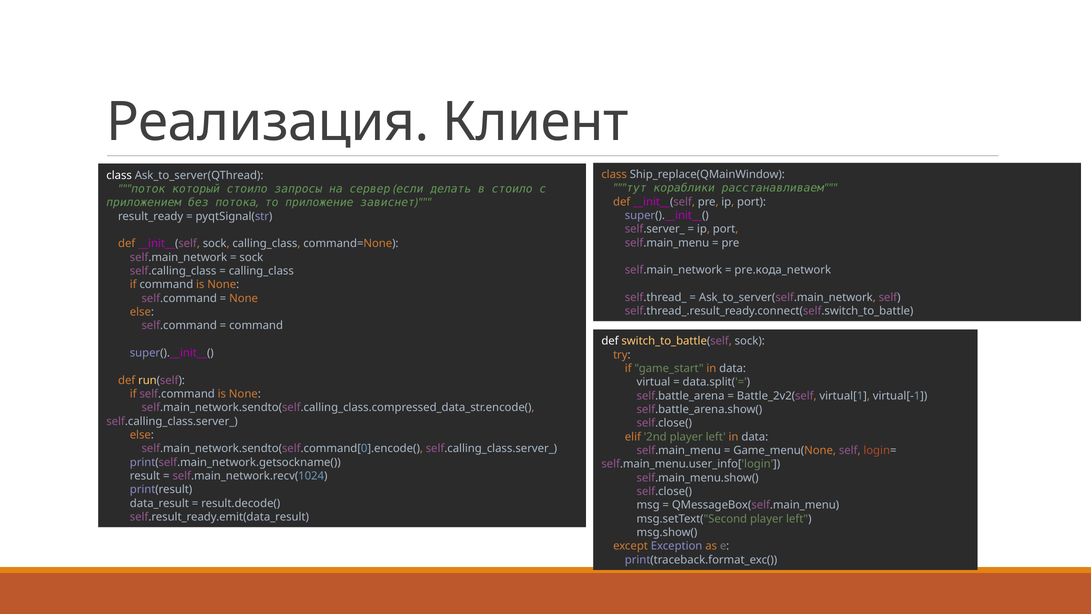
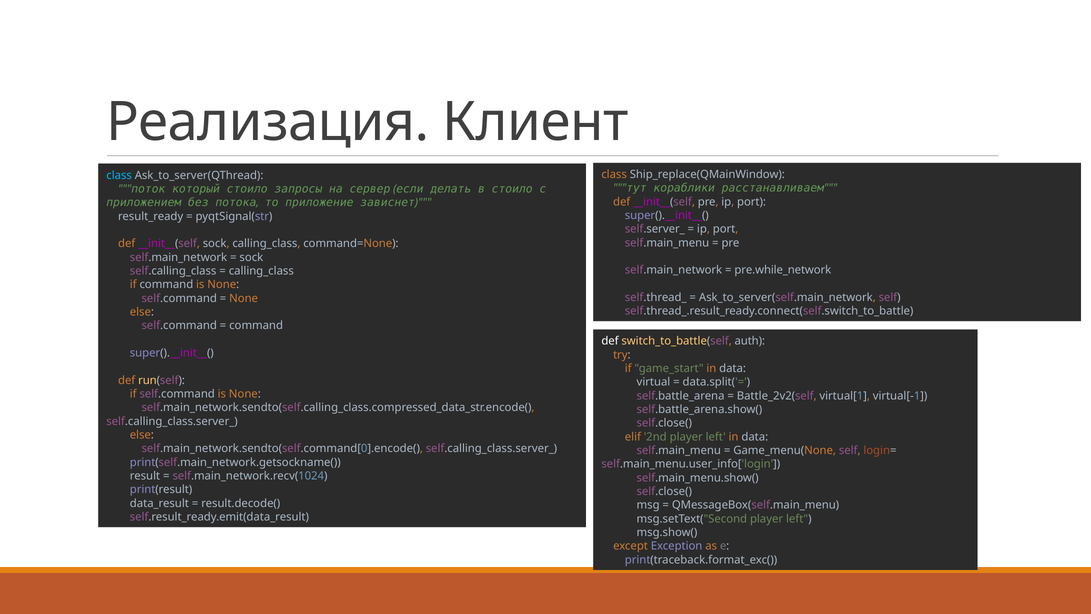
class colour: white -> light blue (119, 175)
pre.кода_network: pre.кода_network -> pre.while_network (783, 270)
switch_to_battle(self sock: sock -> auth (750, 341)
